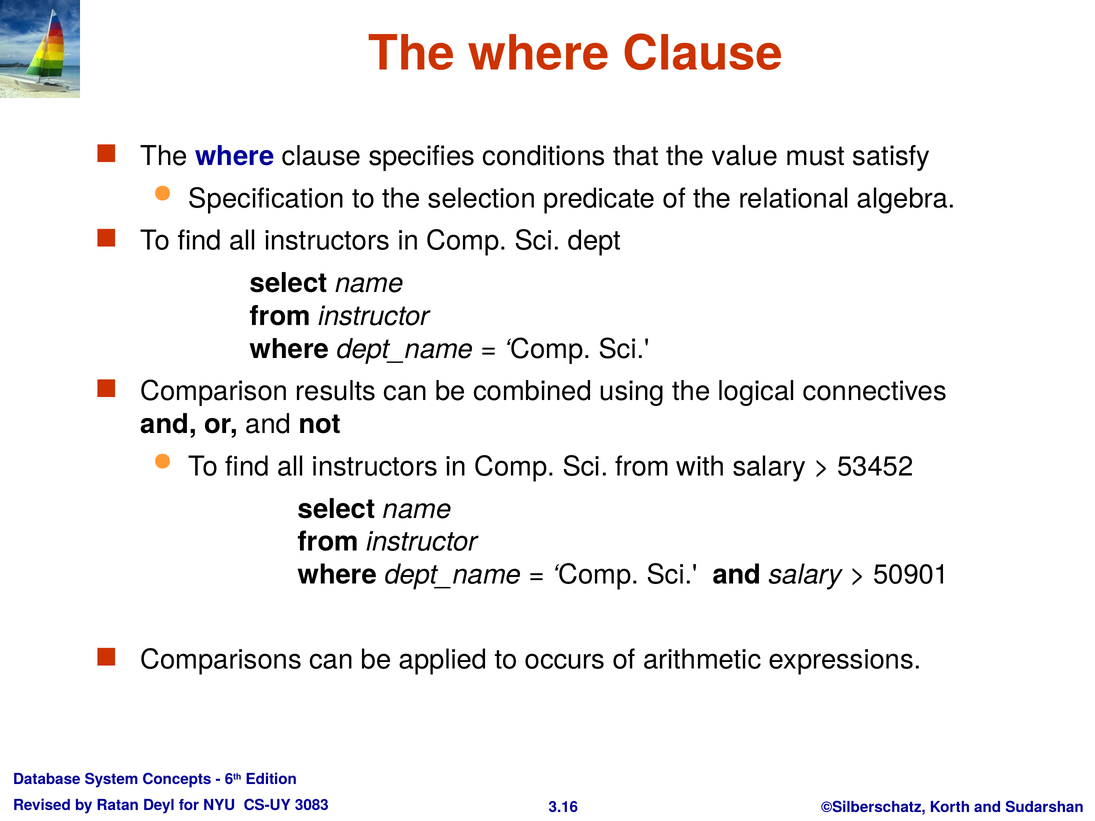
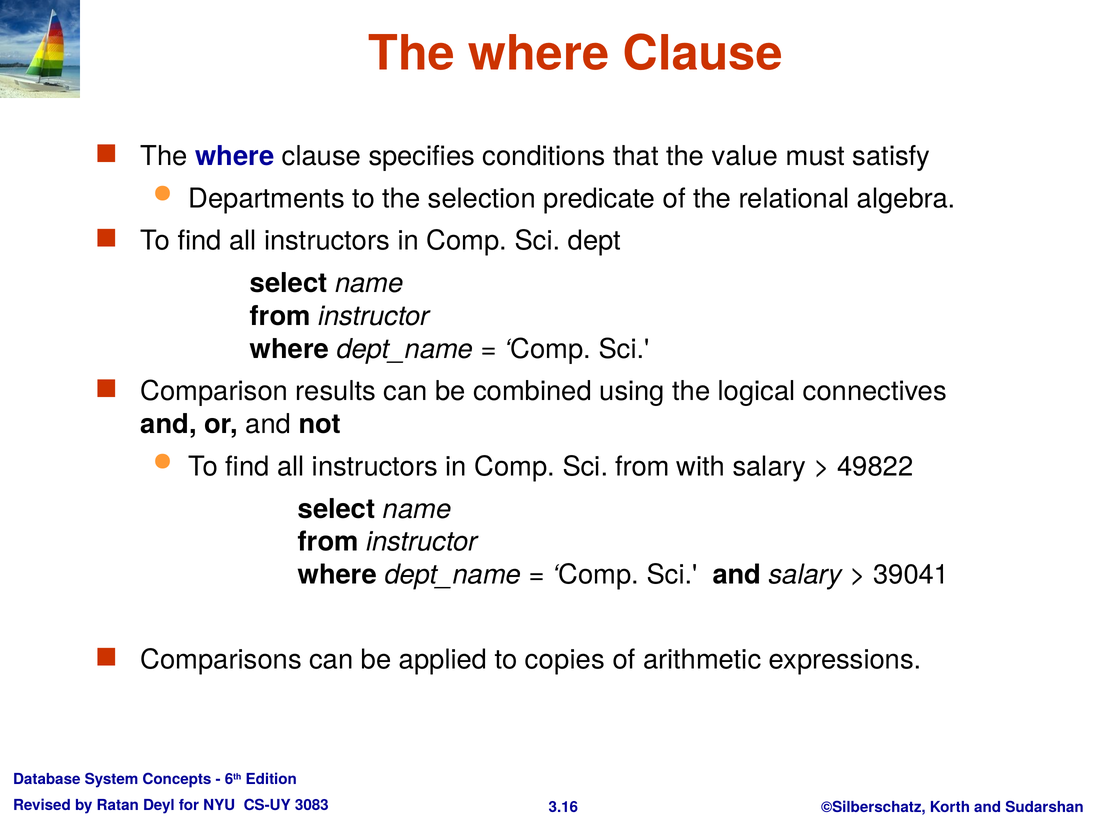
Specification: Specification -> Departments (267, 199)
53452: 53452 -> 49822 (875, 467)
50901: 50901 -> 39041 (911, 575)
occurs: occurs -> copies (565, 660)
